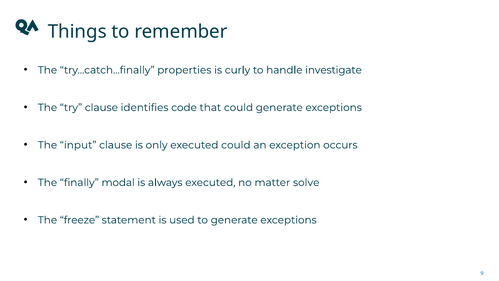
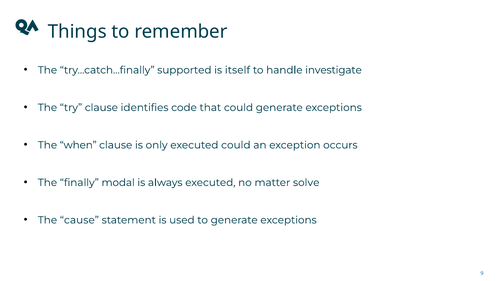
properties: properties -> supported (184, 70)
curly: curly -> itself (237, 70)
input: input -> when (78, 145)
freeze: freeze -> cause (79, 220)
